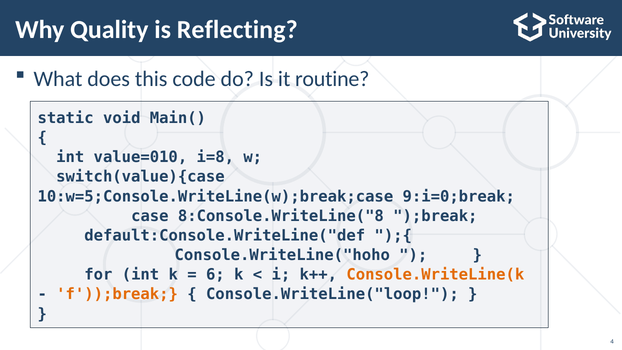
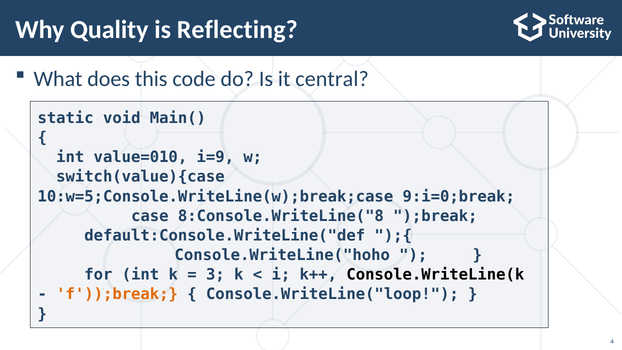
routine: routine -> central (332, 79)
i=8: i=8 -> i=9 (215, 157)
6: 6 -> 3 (215, 275)
Console.WriteLine(k colour: orange -> black (435, 275)
